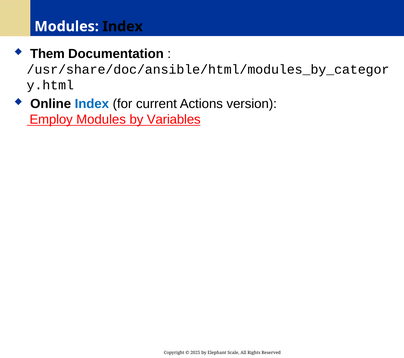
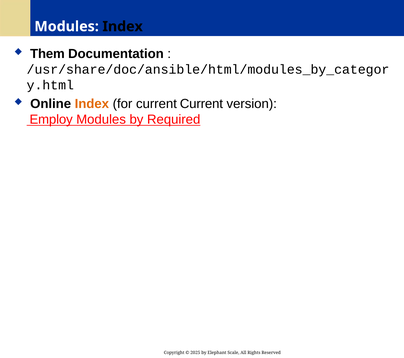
Index colour: blue -> orange (92, 104)
current Actions: Actions -> Current (201, 104)
Variables: Variables -> Required (174, 119)
